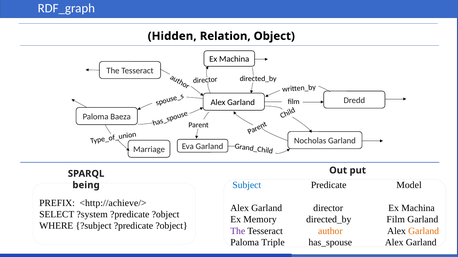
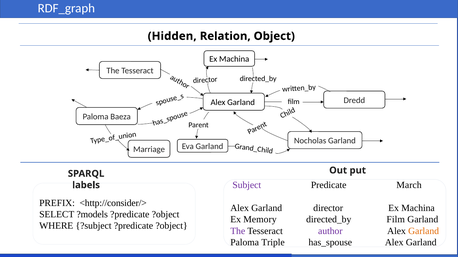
Subject colour: blue -> purple (247, 186)
Predicate Model: Model -> March (409, 186)
being: being -> labels (86, 185)
<http://achieve/>: <http://achieve/> -> <http://consider/> (113, 203)
?system: ?system -> ?models (92, 215)
author colour: orange -> purple (330, 231)
